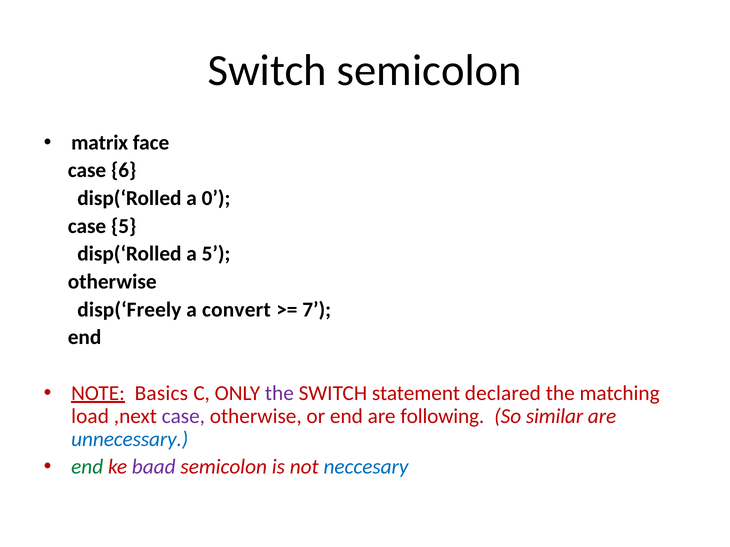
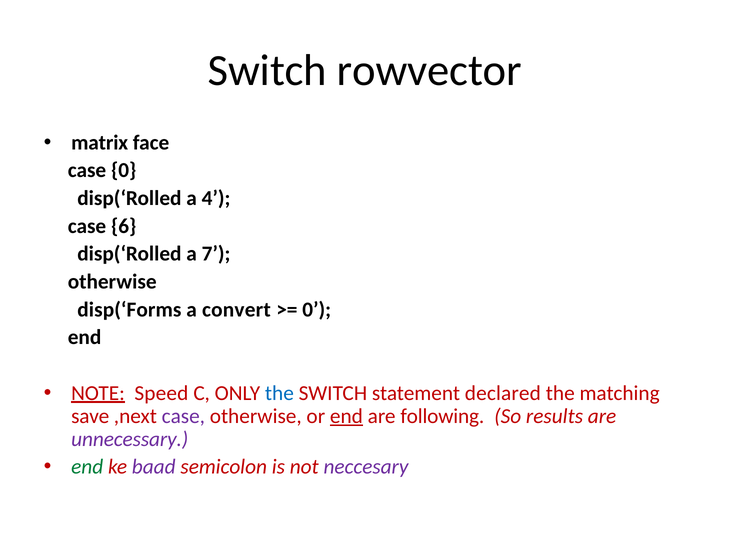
Switch semicolon: semicolon -> rowvector (429, 71)
case 6: 6 -> 0 (124, 171)
0: 0 -> 4 (216, 198)
case 5: 5 -> 6 (124, 226)
a 5: 5 -> 7 (216, 254)
disp(‘Freely: disp(‘Freely -> disp(‘Forms (129, 310)
7: 7 -> 0 (317, 310)
Basics: Basics -> Speed (161, 393)
the colour: purple -> blue (279, 393)
load: load -> save (90, 416)
end underline: none -> present (346, 416)
similar: similar -> results (555, 416)
unnecessary colour: blue -> purple (130, 439)
neccesary colour: blue -> purple (366, 467)
